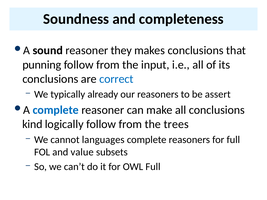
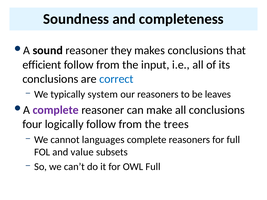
punning: punning -> efficient (42, 65)
already: already -> system (103, 94)
assert: assert -> leaves (218, 94)
complete colour: blue -> purple (56, 110)
kind: kind -> four (32, 124)
